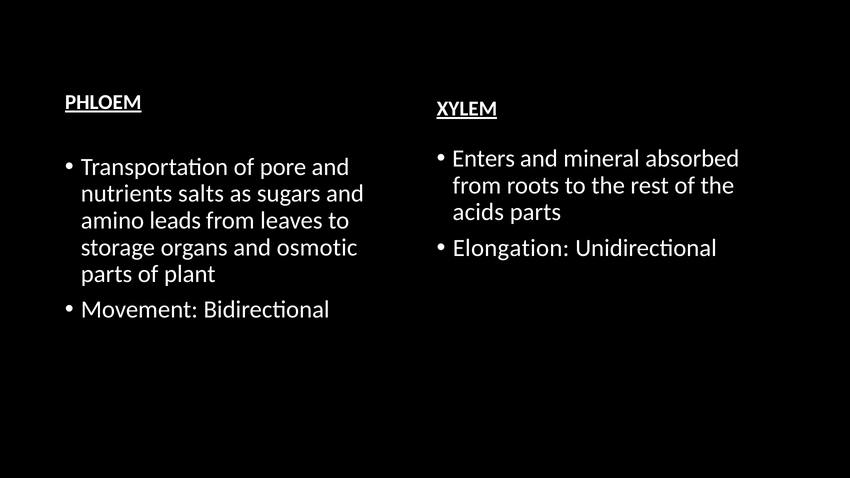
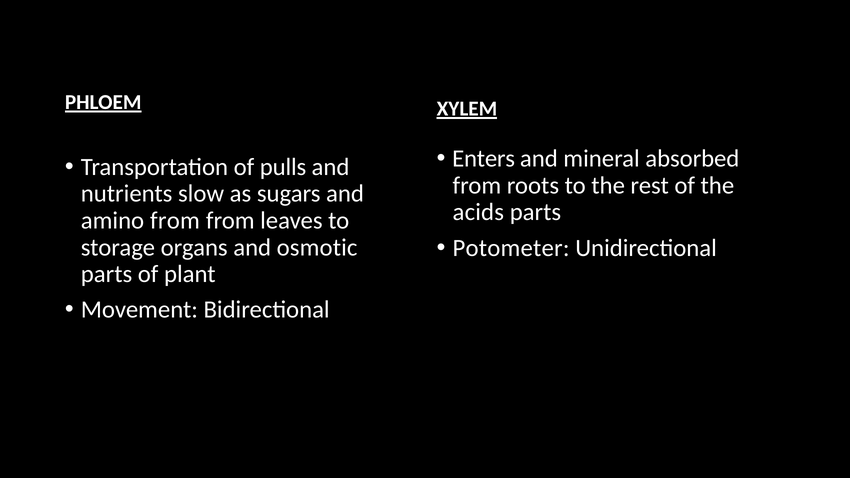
pore: pore -> pulls (283, 167)
salts: salts -> slow (201, 194)
amino leads: leads -> from (175, 221)
Elongation: Elongation -> Potometer (511, 248)
